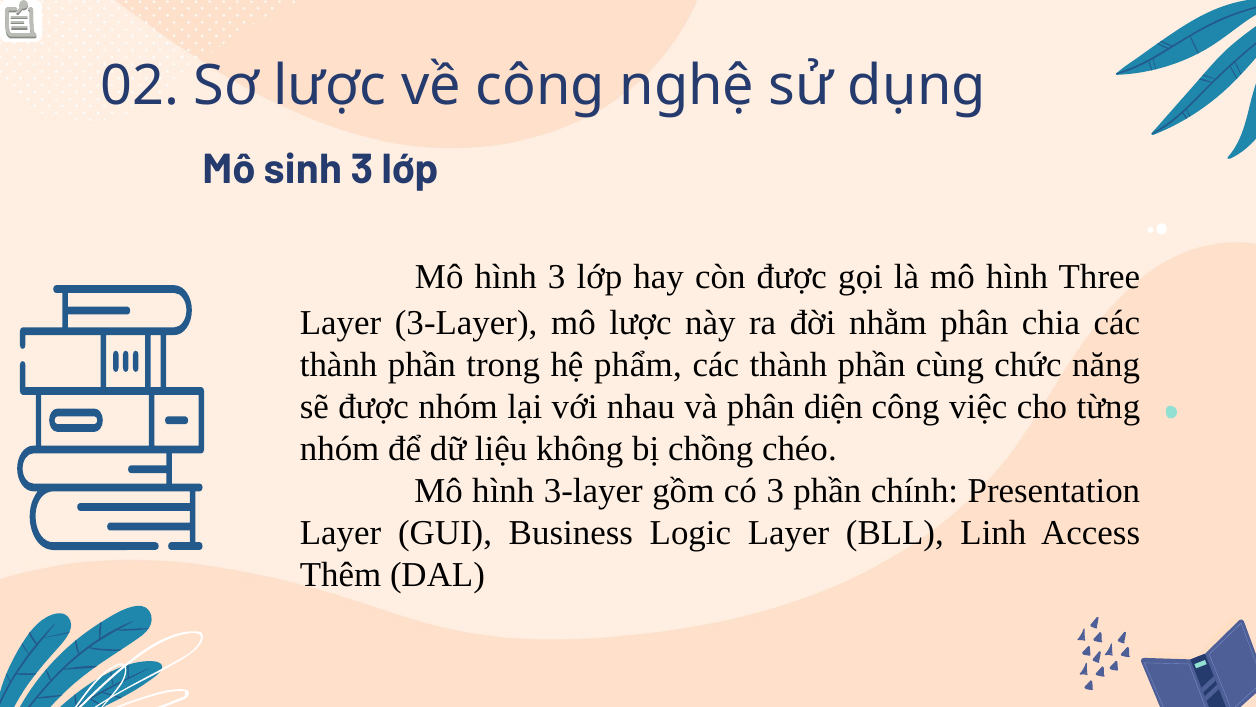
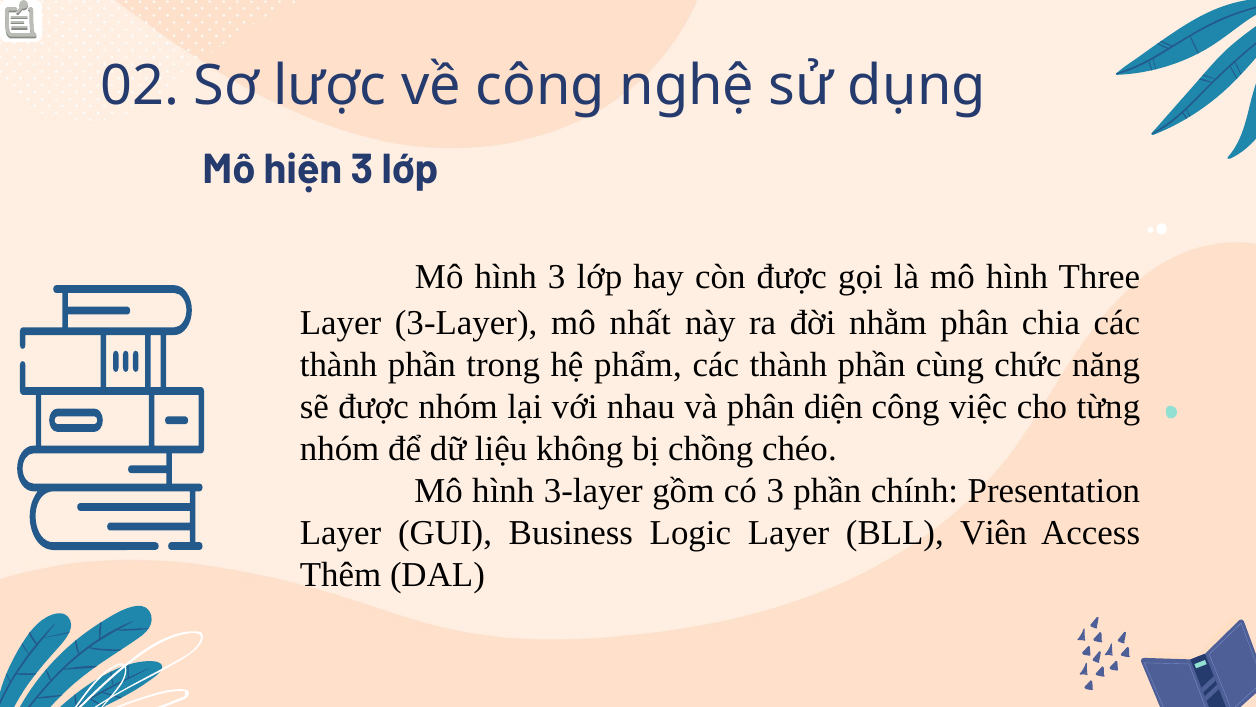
sinh: sinh -> hiện (303, 170)
mô lược: lược -> nhất (640, 323)
Linh: Linh -> Viên (994, 533)
